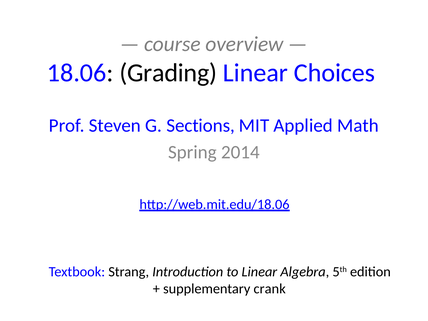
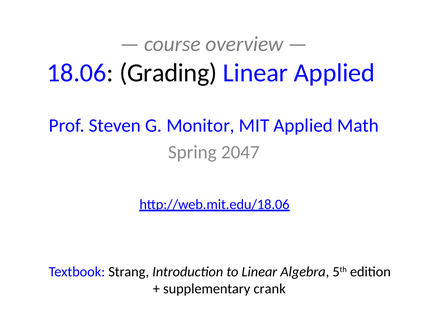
Linear Choices: Choices -> Applied (334, 73)
Sections: Sections -> Monitor (201, 126)
2014: 2014 -> 2047 (240, 152)
